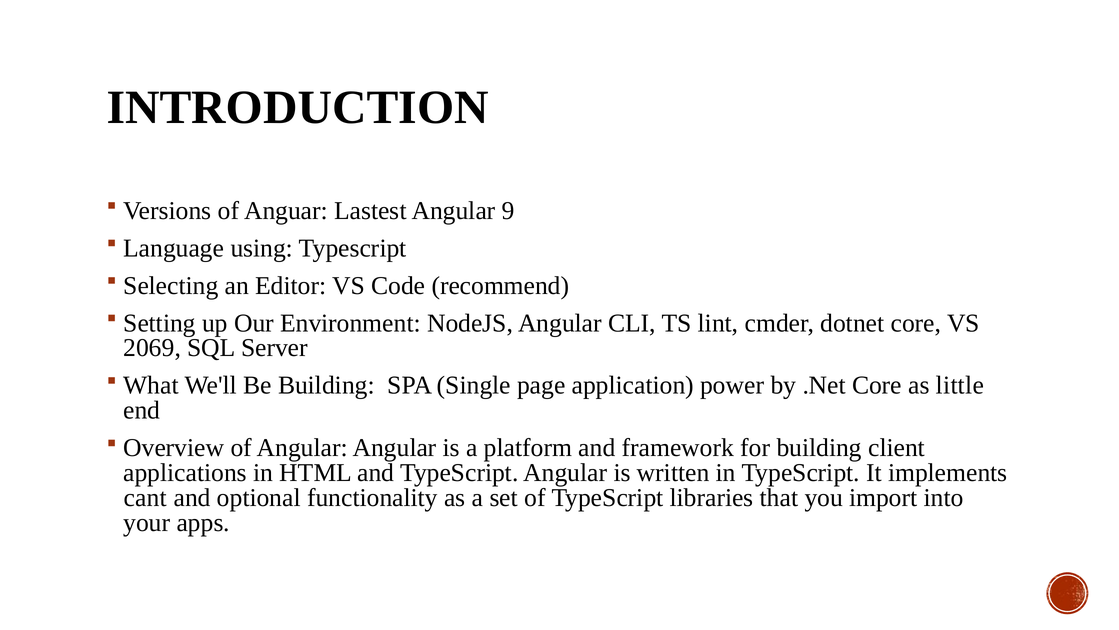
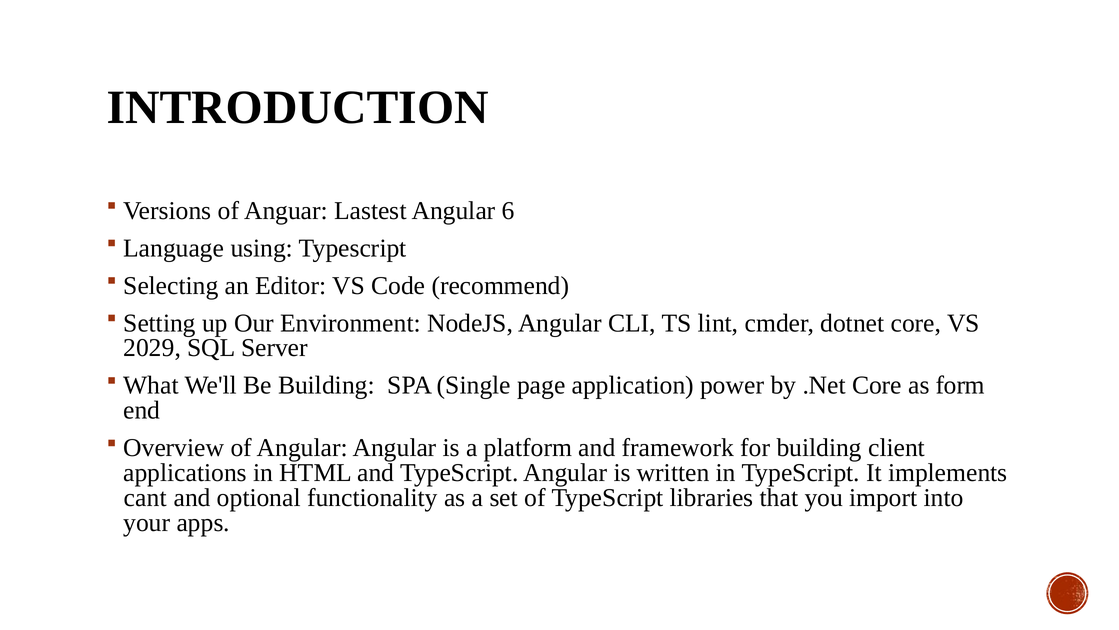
9: 9 -> 6 (508, 210)
2069: 2069 -> 2029 (152, 348)
little: little -> form (960, 385)
